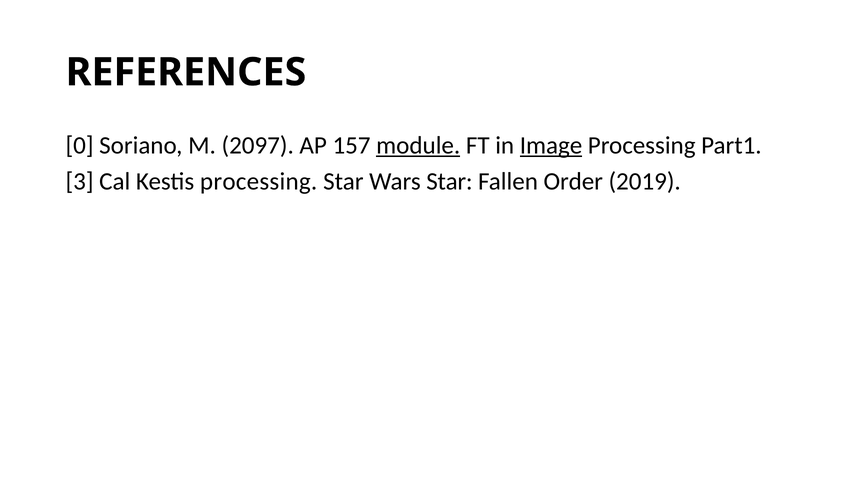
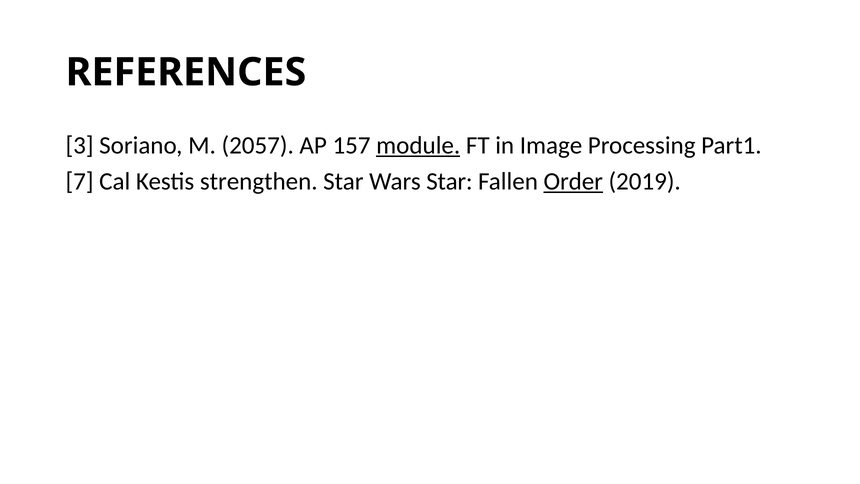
0: 0 -> 3 (80, 145)
2097: 2097 -> 2057 (258, 145)
Image underline: present -> none (551, 145)
3: 3 -> 7 (80, 181)
Kestis processing: processing -> strengthen (259, 181)
Order underline: none -> present (573, 181)
